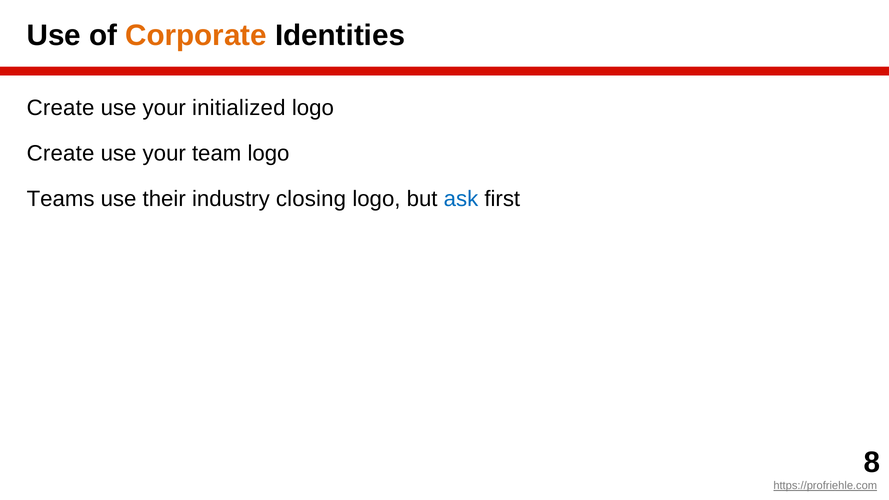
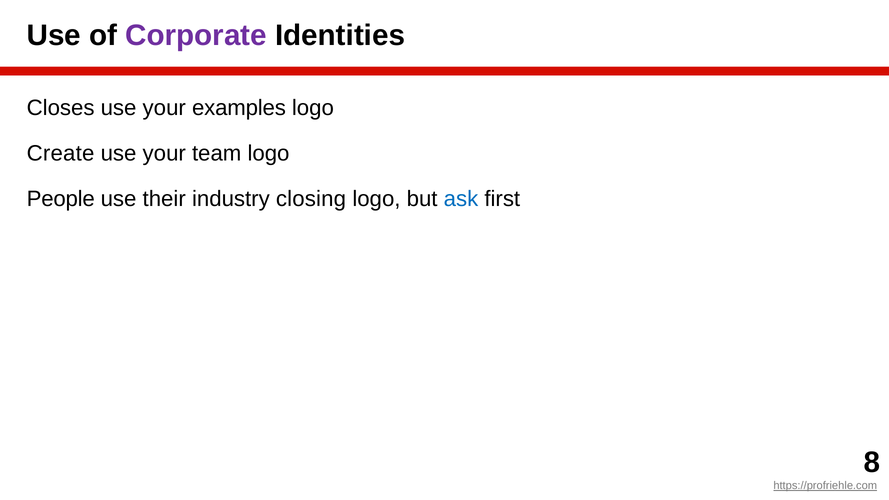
Corporate colour: orange -> purple (196, 35)
Create: Create -> Closes (61, 108)
initialized: initialized -> examples (239, 108)
Teams: Teams -> People (61, 199)
